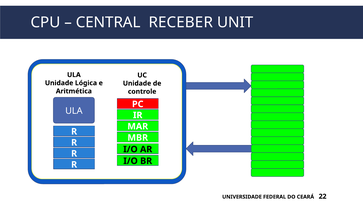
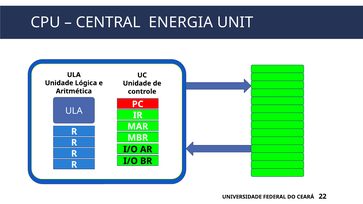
RECEBER: RECEBER -> ENERGIA (181, 22)
